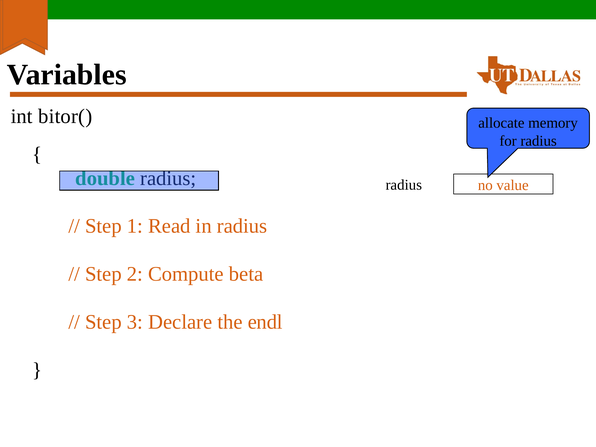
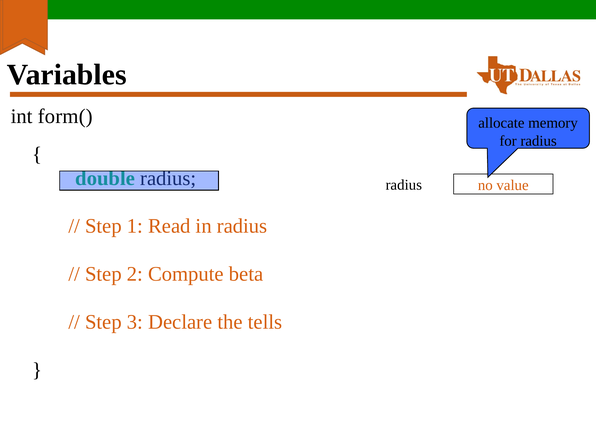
bitor(: bitor( -> form( (65, 116)
endl: endl -> tells (265, 322)
